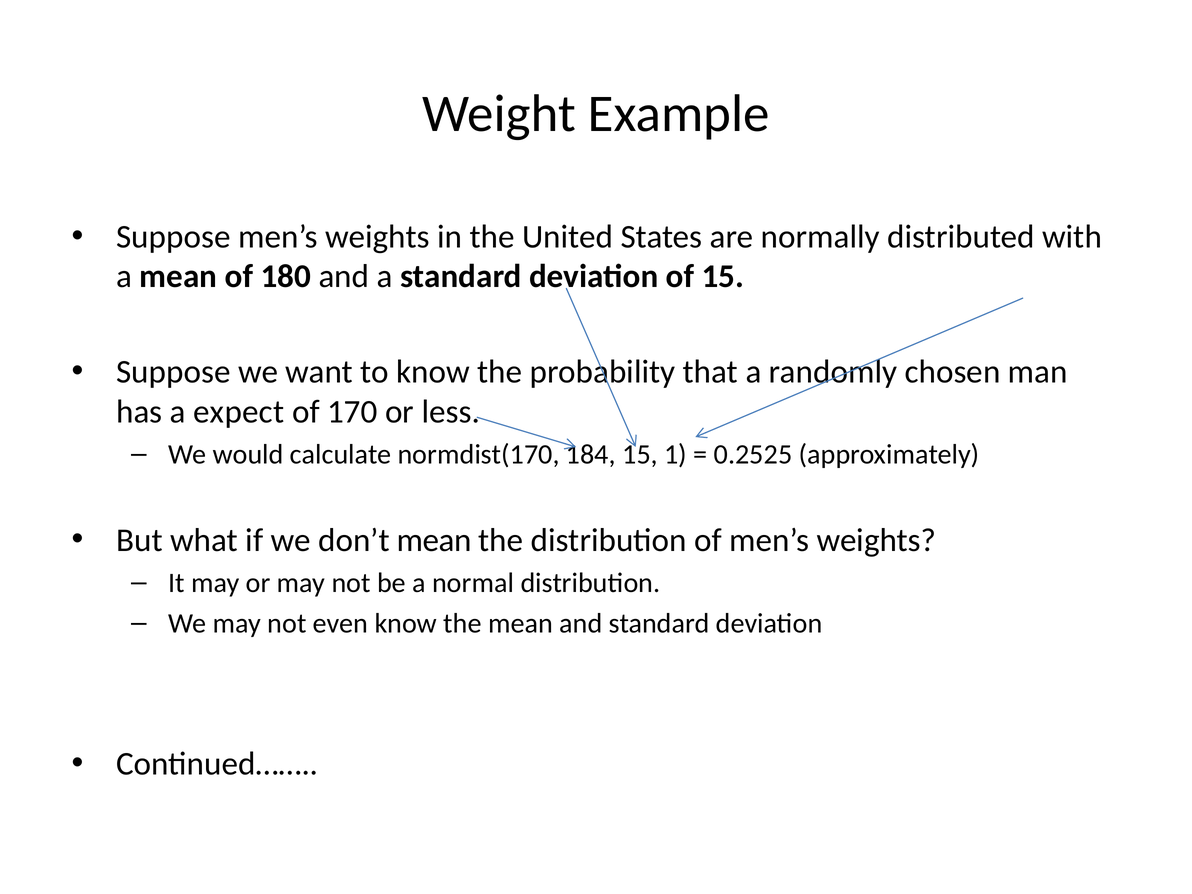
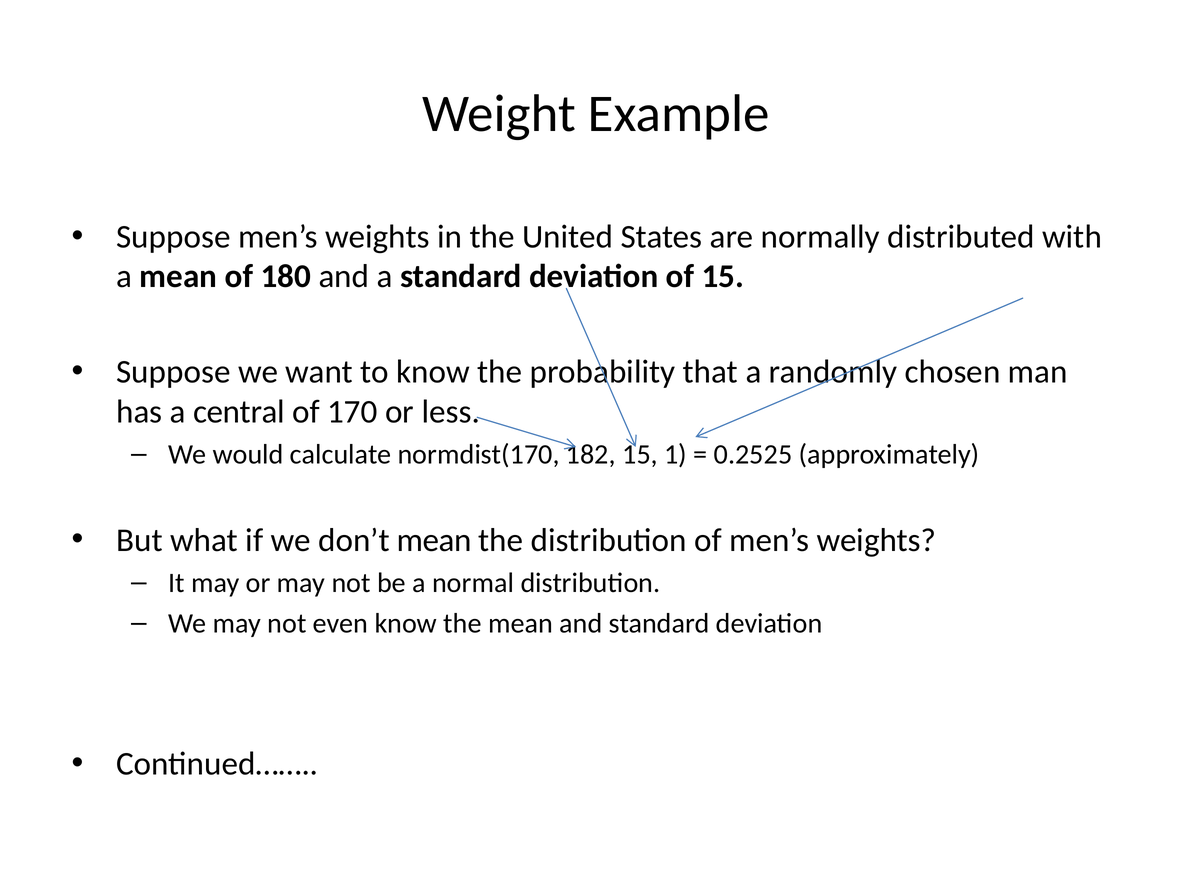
expect: expect -> central (239, 412)
184: 184 -> 182 (591, 455)
